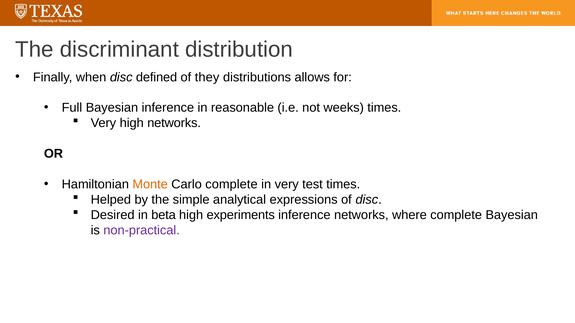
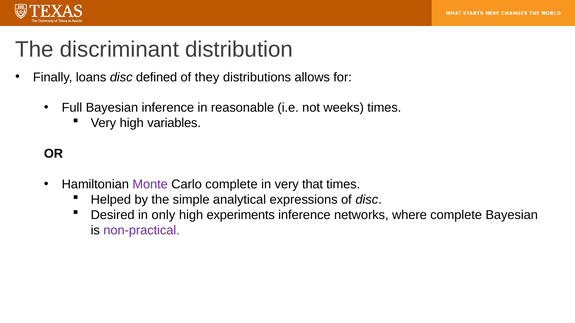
when: when -> loans (91, 77)
high networks: networks -> variables (174, 123)
Monte colour: orange -> purple (150, 185)
test: test -> that (313, 185)
beta: beta -> only (163, 215)
